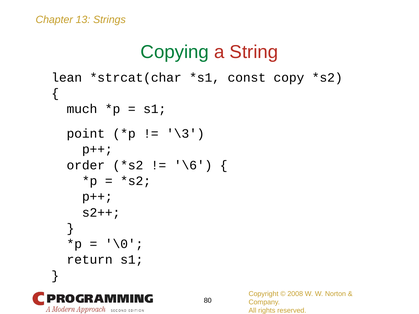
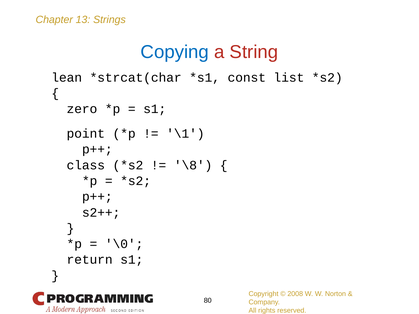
Copying colour: green -> blue (175, 52)
copy: copy -> list (289, 78)
much: much -> zero (82, 109)
\3: \3 -> \1 (185, 134)
order: order -> class (86, 165)
\6: \6 -> \8 (193, 165)
